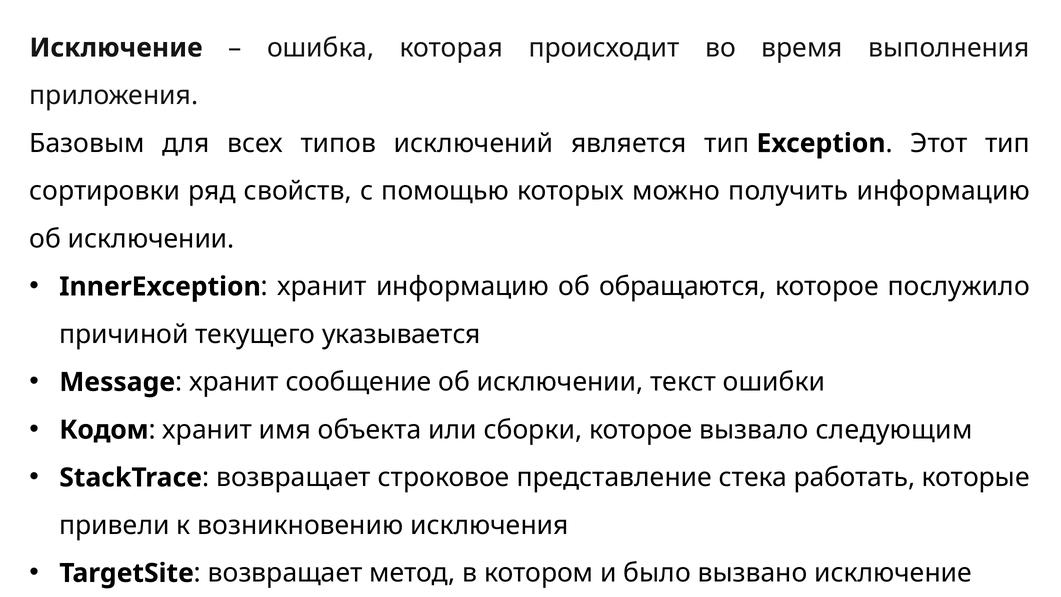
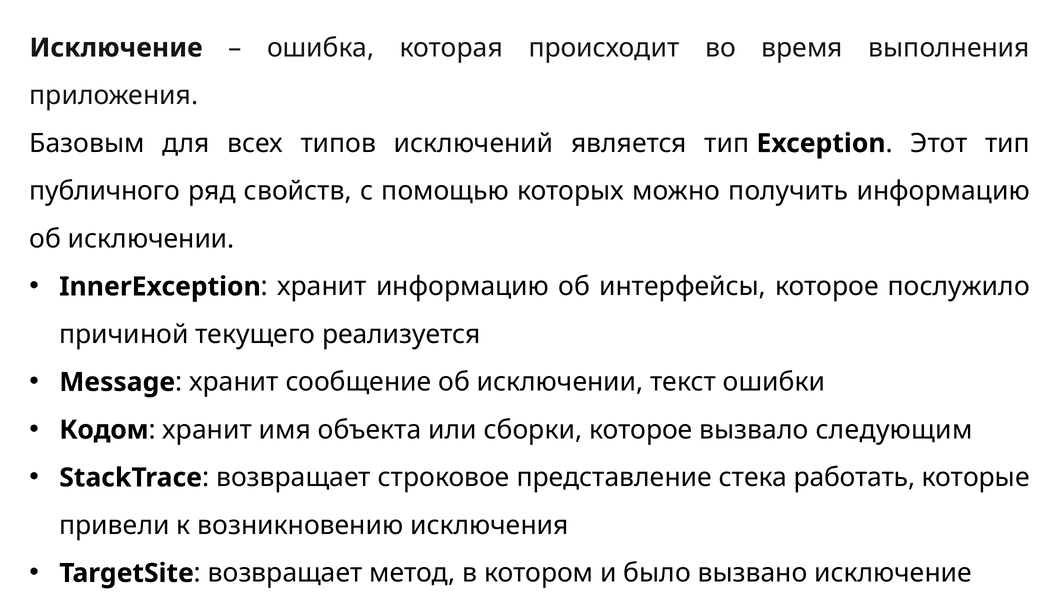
сортировки: сортировки -> публичного (105, 191)
обращаются: обращаются -> интерфейсы (683, 287)
указывается: указывается -> реализуется (401, 334)
